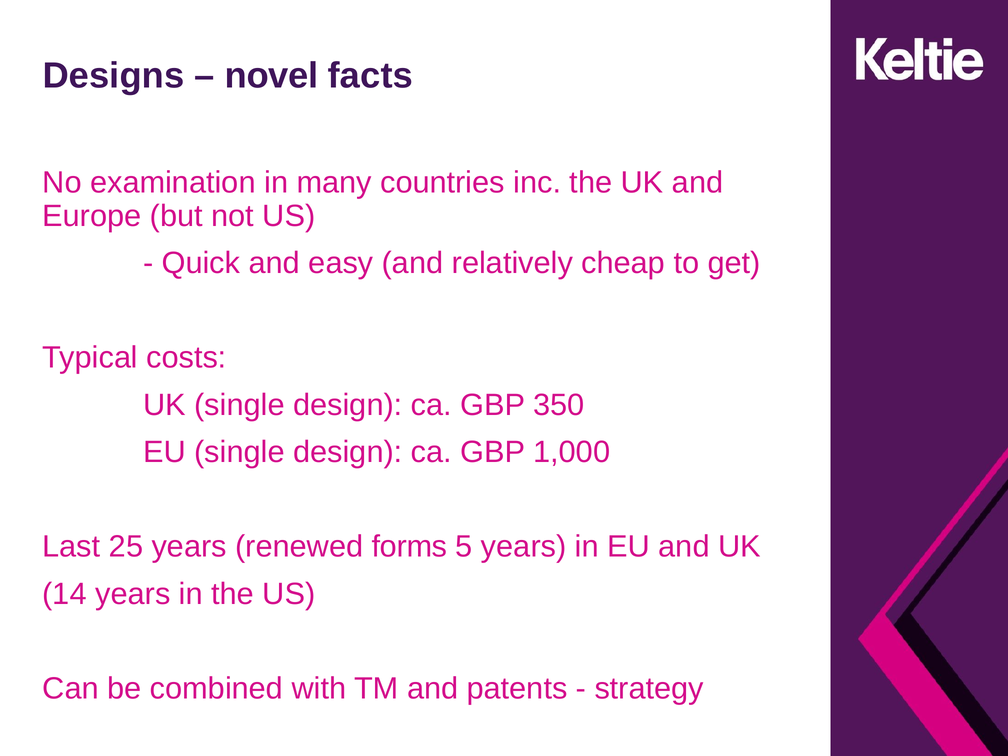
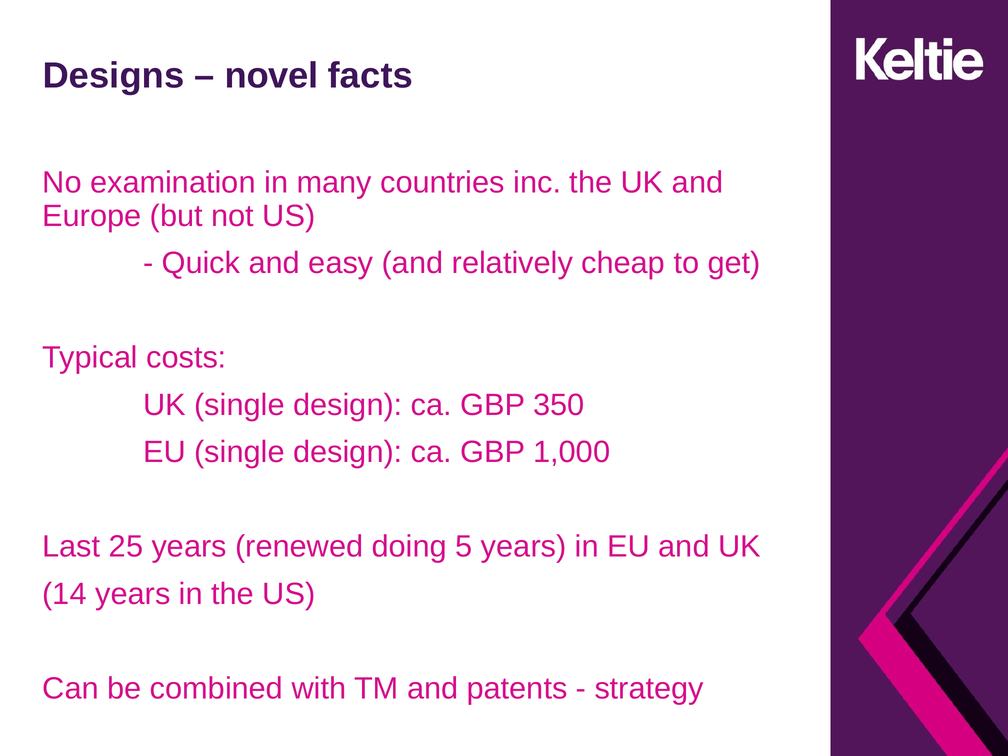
forms: forms -> doing (409, 547)
